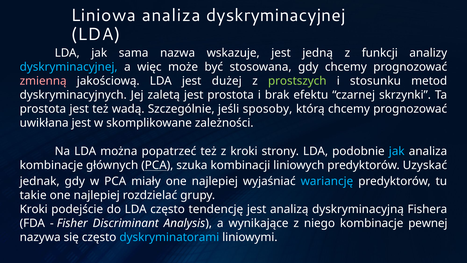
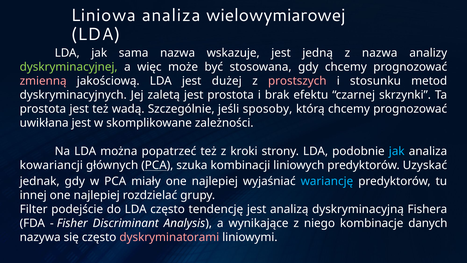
analiza dyskryminacyjnej: dyskryminacyjnej -> wielowymiarowej (276, 16)
z funkcji: funkcji -> nazwa (380, 53)
dyskryminacyjnej colour: light blue -> light green (69, 67)
prostszych colour: light green -> pink (297, 81)
kombinacje: kombinacje -> kowariancji (51, 165)
takie: takie -> innej (33, 195)
Kroki: Kroki -> Filter (34, 209)
pewnej: pewnej -> danych (428, 223)
dyskryminatorami colour: light blue -> pink (169, 237)
